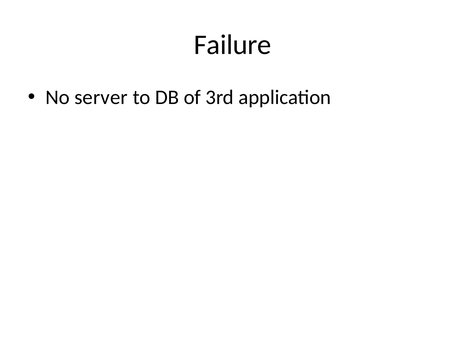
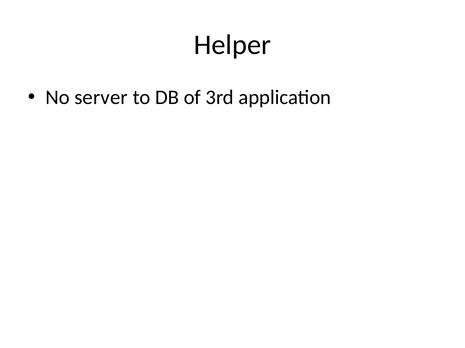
Failure: Failure -> Helper (232, 45)
